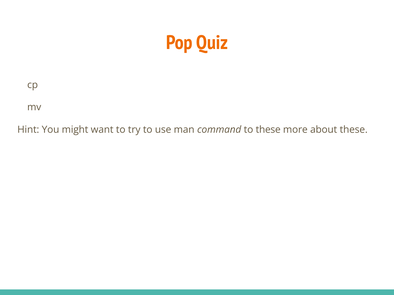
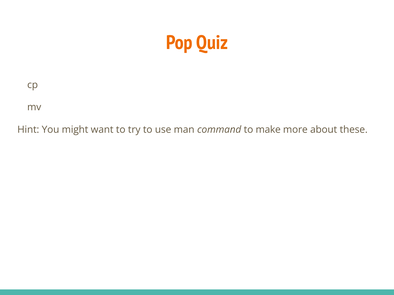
to these: these -> make (268, 130)
